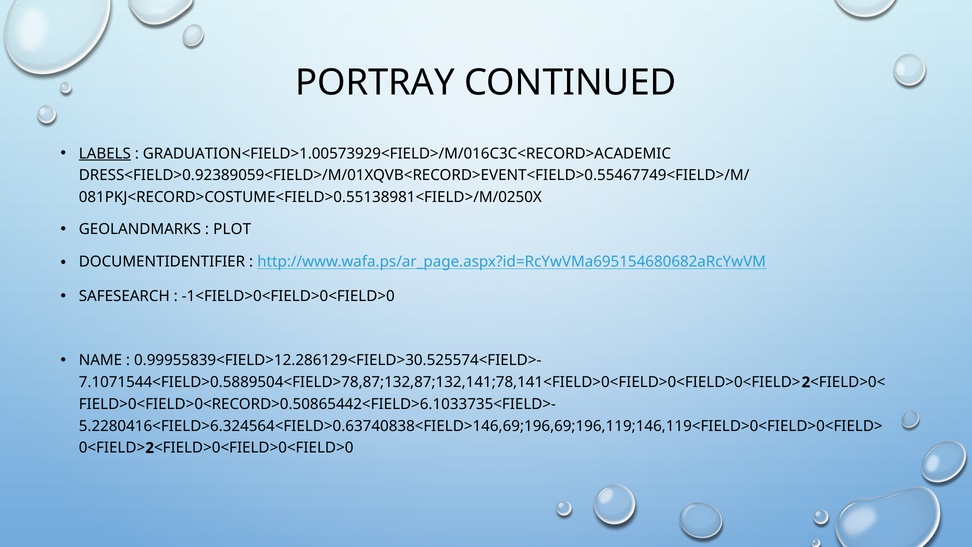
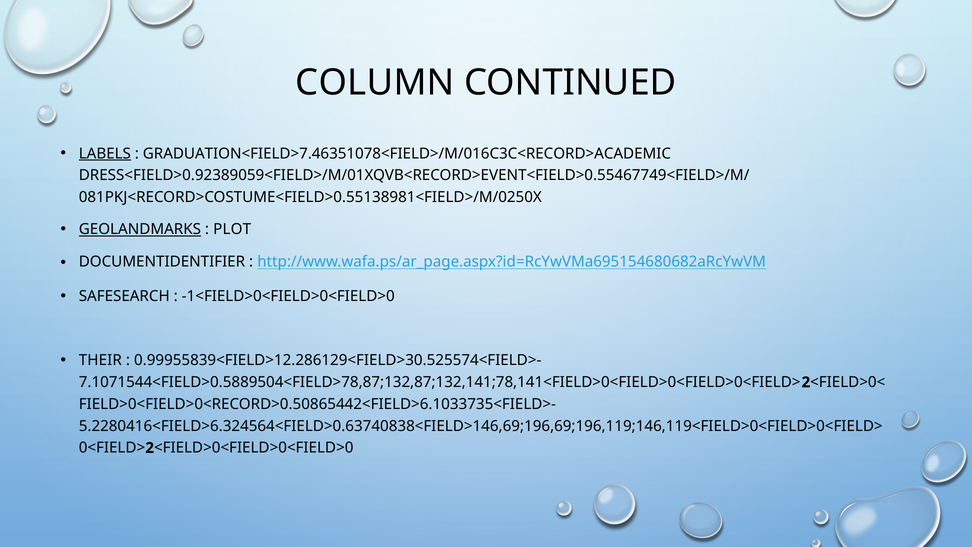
PORTRAY: PORTRAY -> COLUMN (375, 83)
GRADUATION<FIELD>1.00573929<FIELD>/M/016C3C<RECORD>ACADEMIC: GRADUATION<FIELD>1.00573929<FIELD>/M/016C3C<RECORD>ACADEMIC -> GRADUATION<FIELD>7.46351078<FIELD>/M/016C3C<RECORD>ACADEMIC (407, 153)
GEOLANDMARKS underline: none -> present (140, 229)
NAME: NAME -> THEIR (100, 360)
